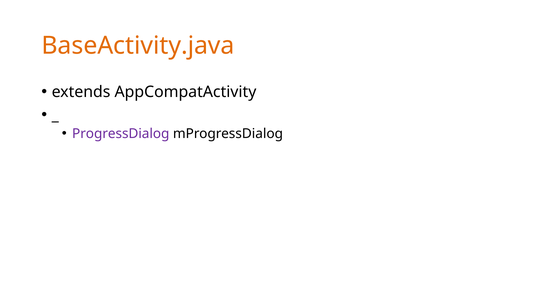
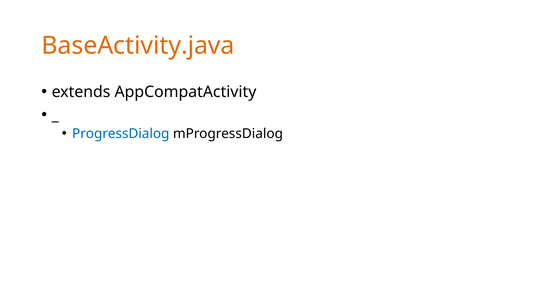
ProgressDialog colour: purple -> blue (121, 134)
